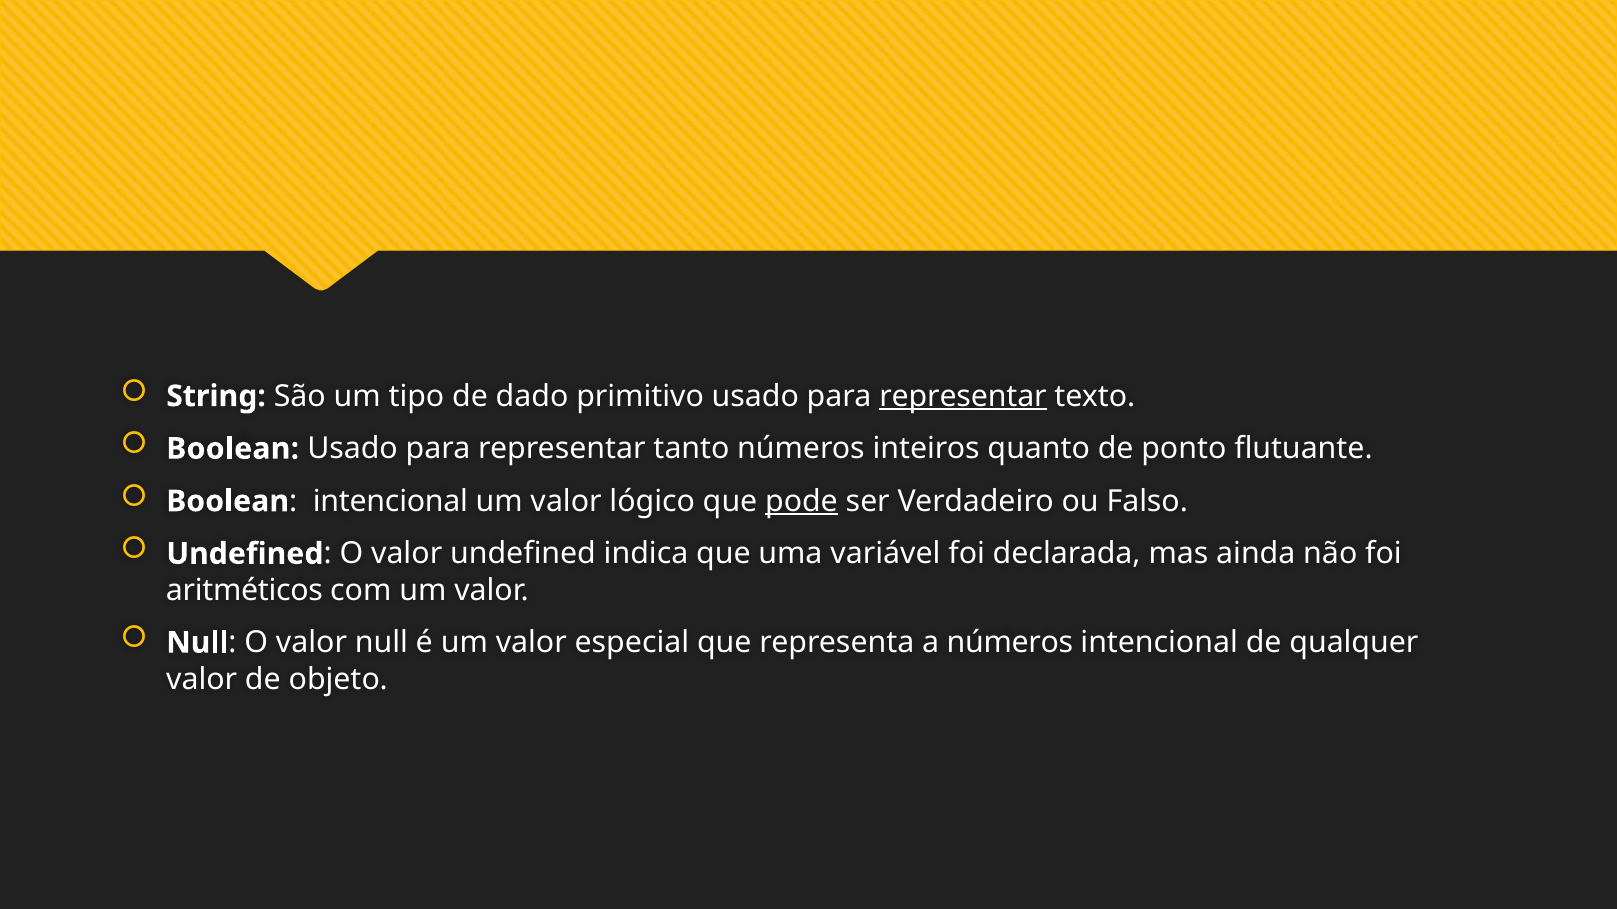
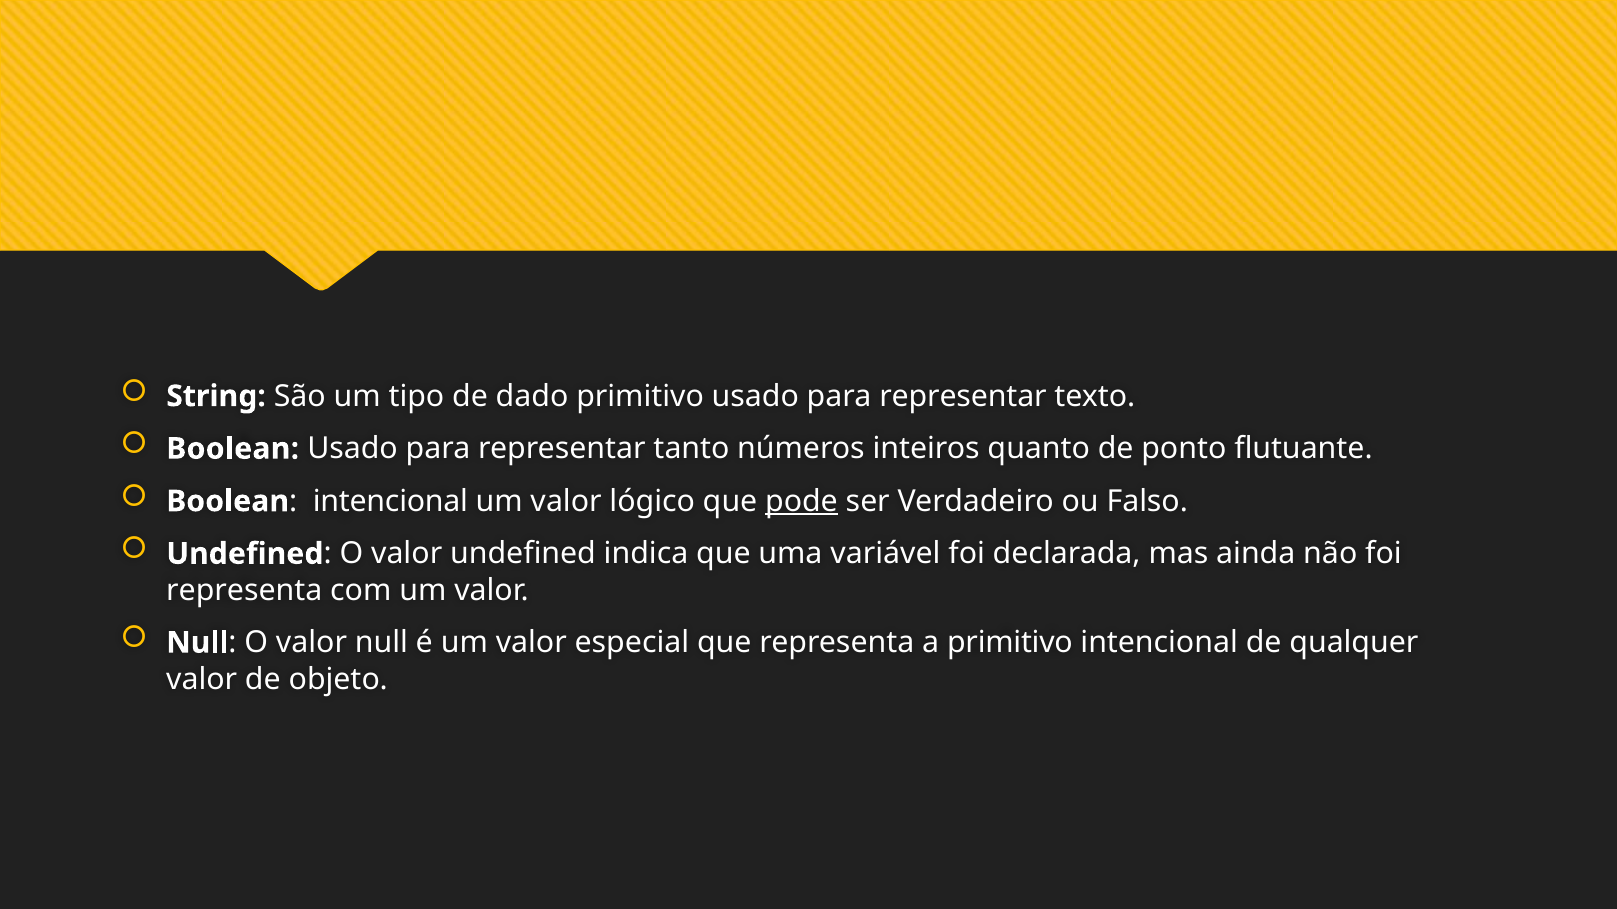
representar underline: present -> none (963, 396)
aritméticos: aritméticos -> representa (244, 591)
a números: números -> primitivo (1010, 643)
